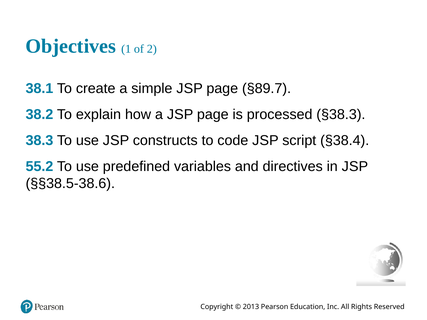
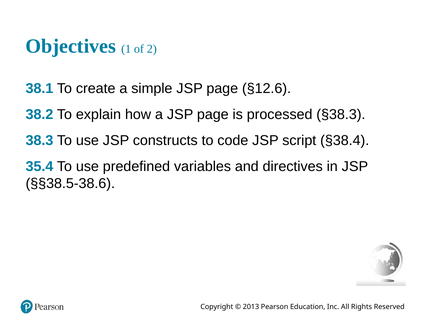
§89.7: §89.7 -> §12.6 (267, 89)
55.2: 55.2 -> 35.4 (39, 166)
